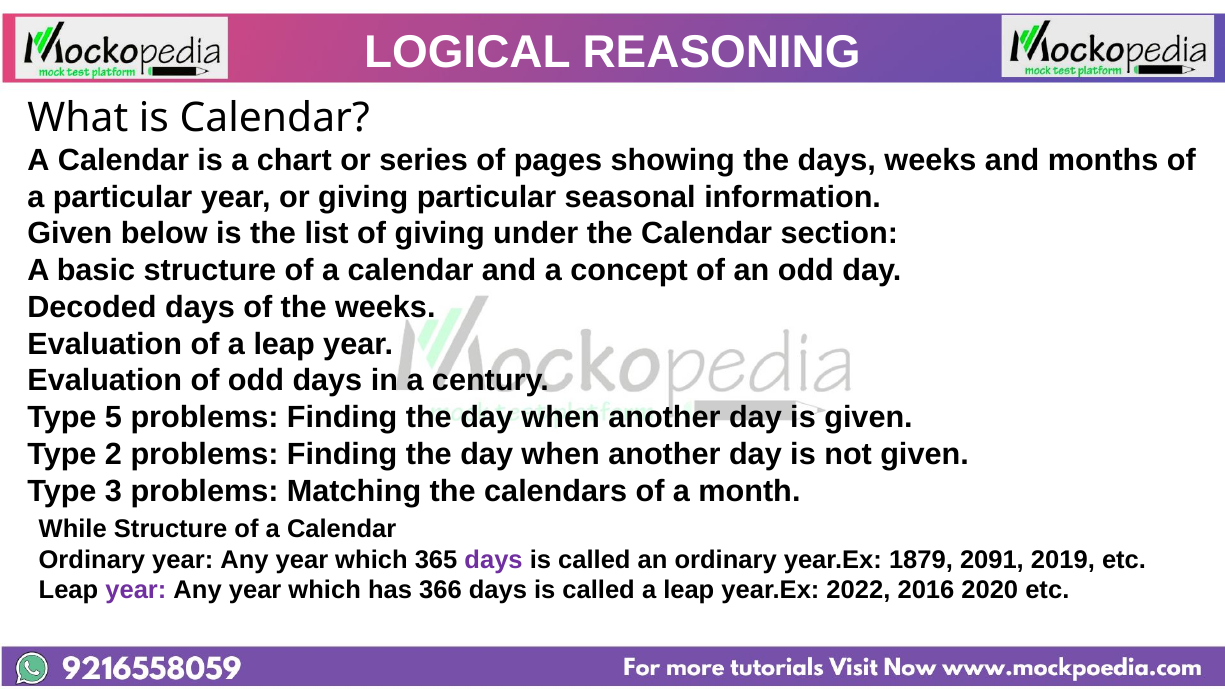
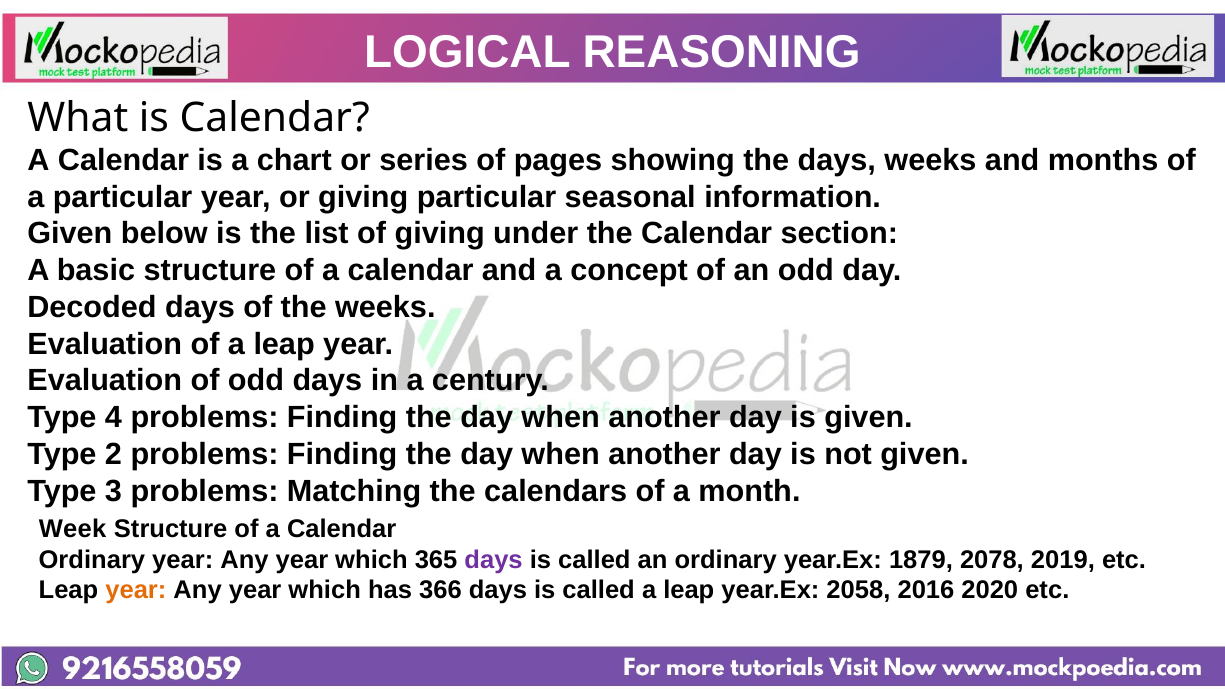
5: 5 -> 4 (113, 418)
While: While -> Week (73, 529)
2091: 2091 -> 2078 (992, 560)
year colour: purple -> orange (136, 590)
2022: 2022 -> 2058 (858, 590)
